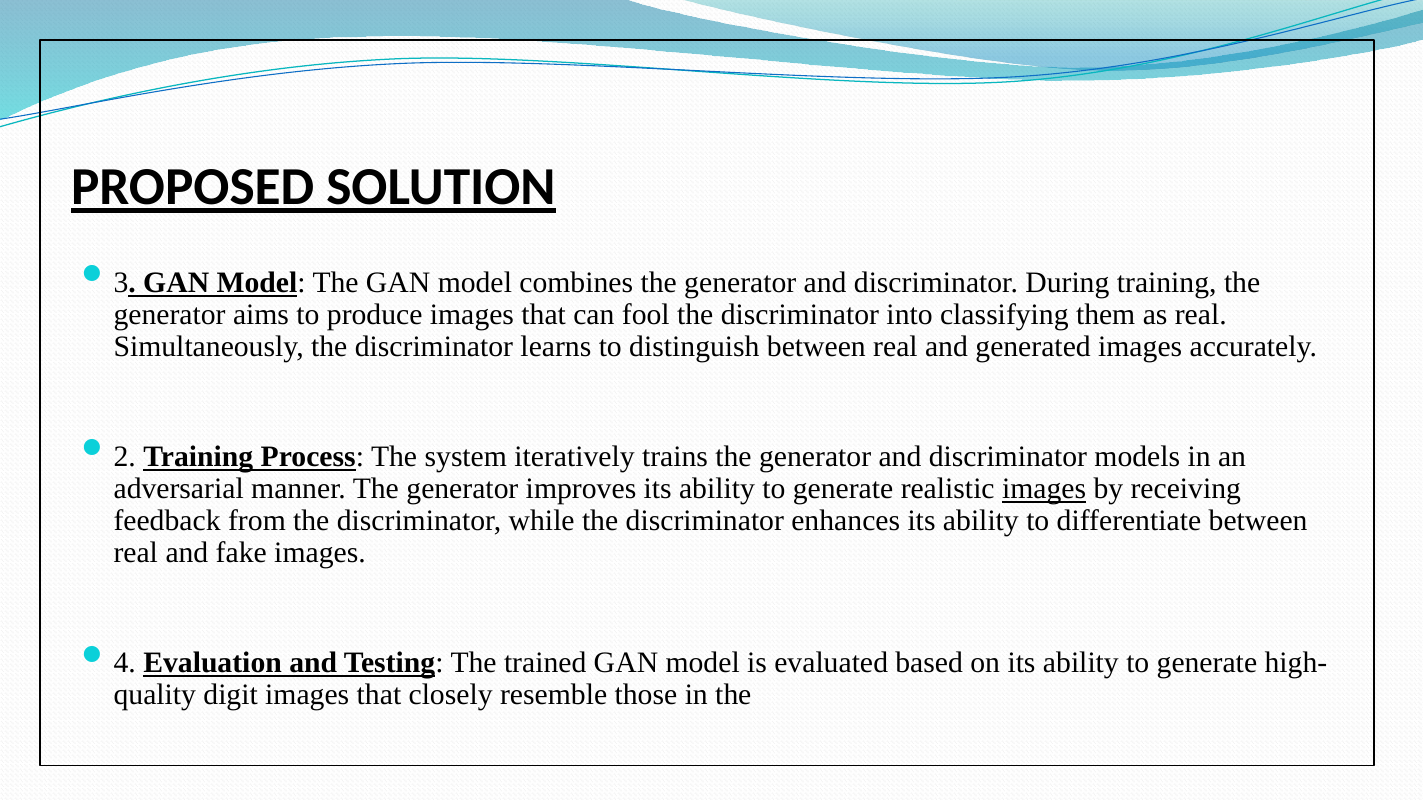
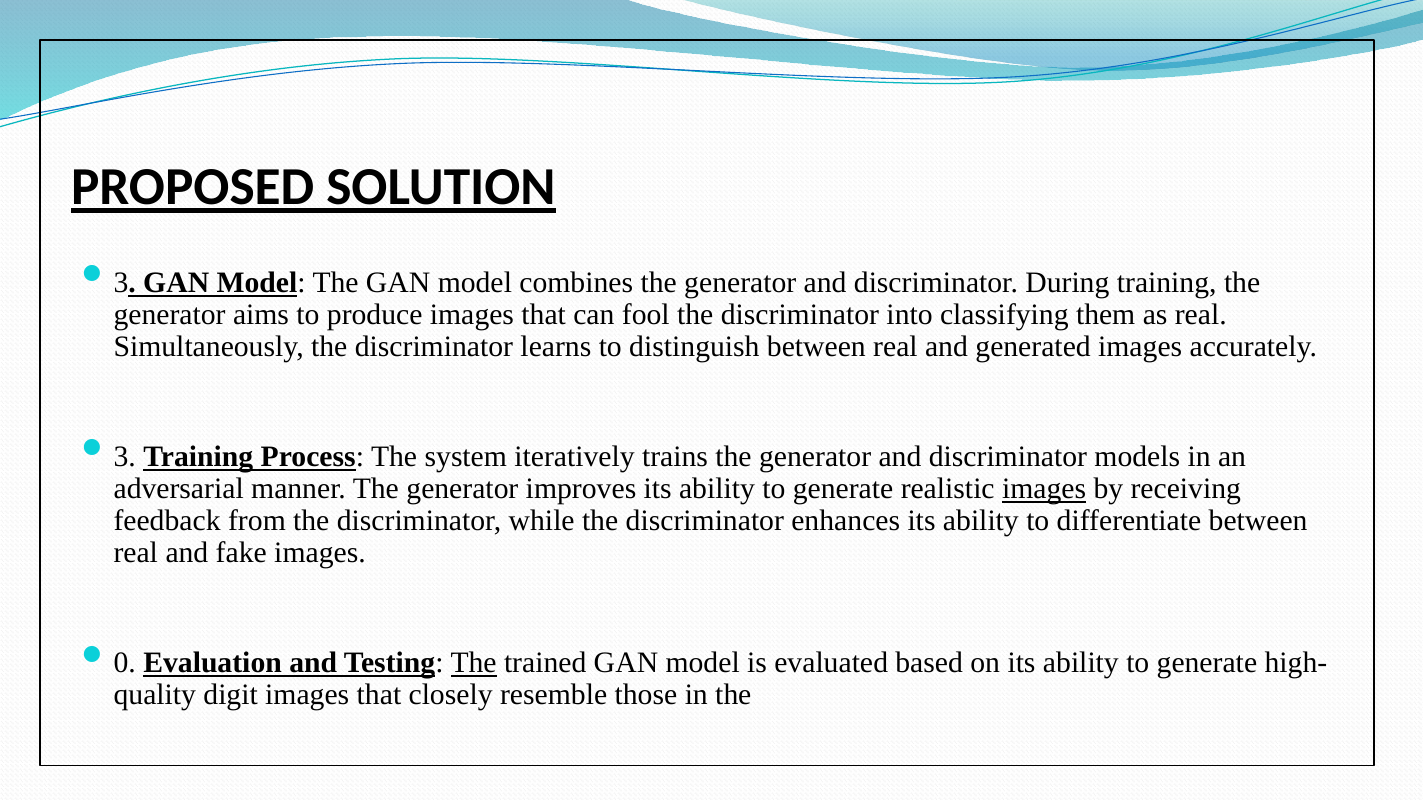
2: 2 -> 3 (125, 457)
4: 4 -> 0 (125, 663)
The underline: none -> present (474, 663)
